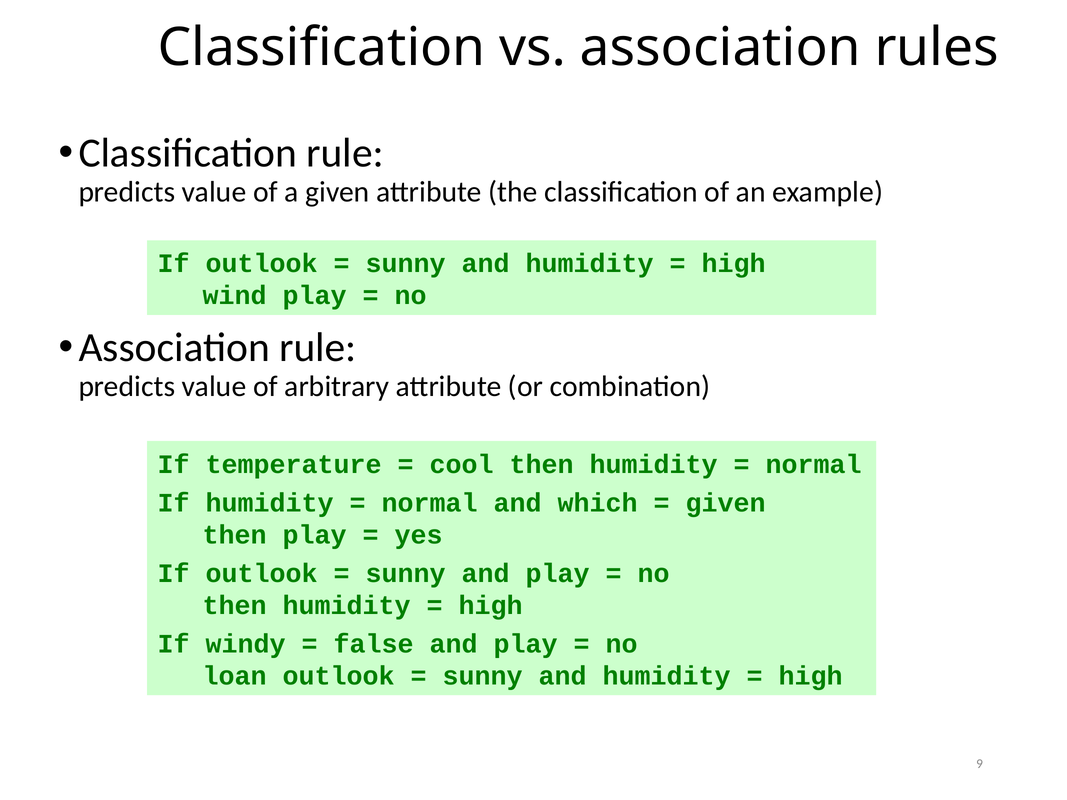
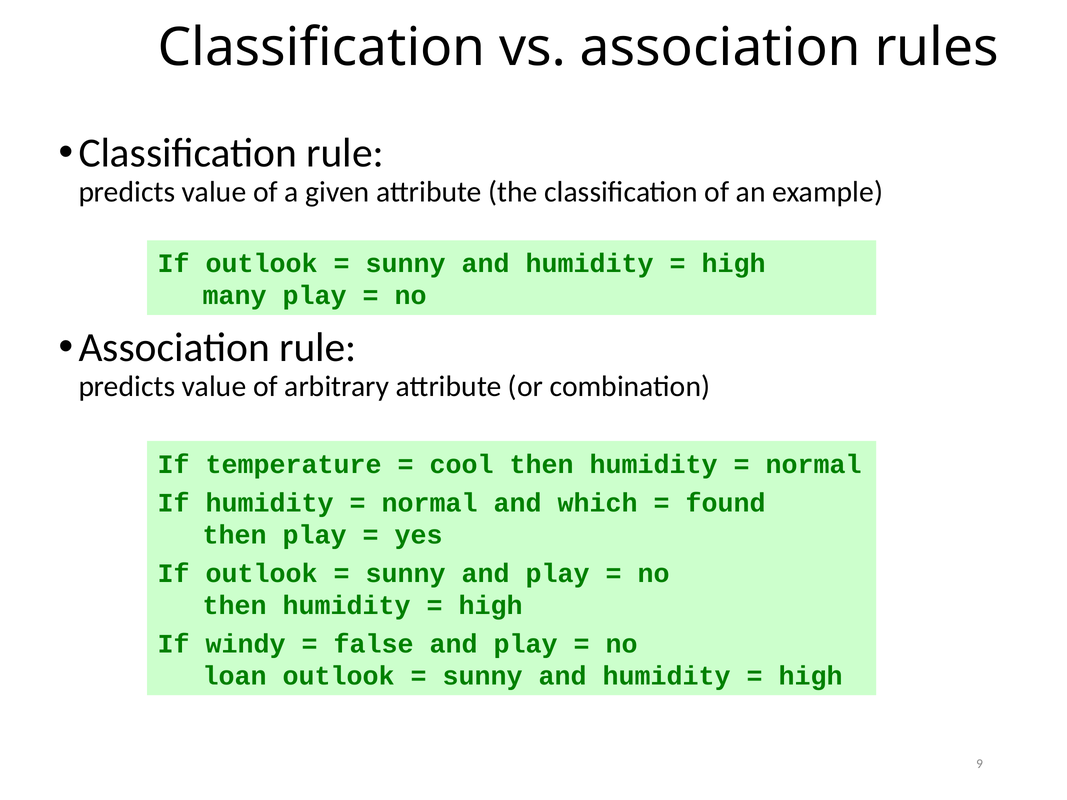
wind: wind -> many (235, 296)
given: given -> found (726, 503)
